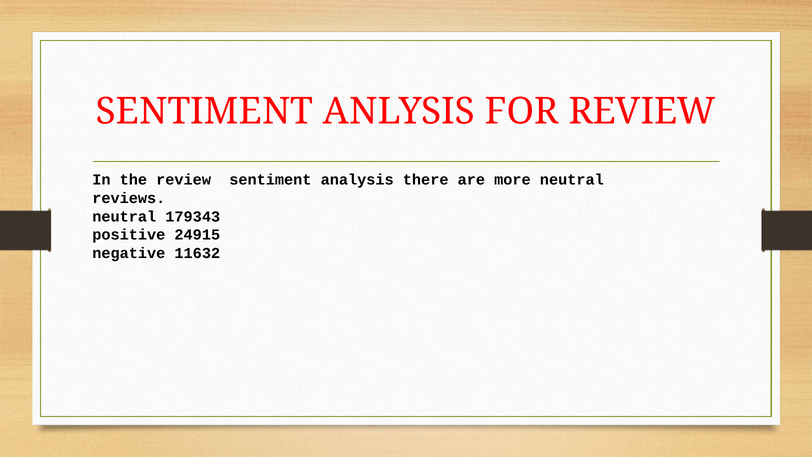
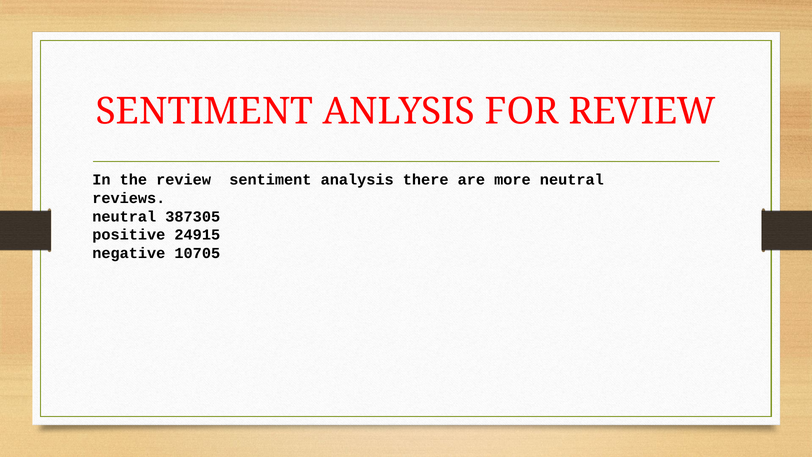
179343: 179343 -> 387305 (193, 216)
11632: 11632 -> 10705 (197, 253)
